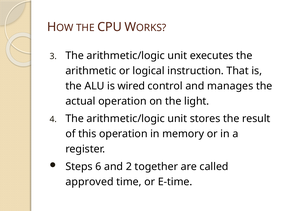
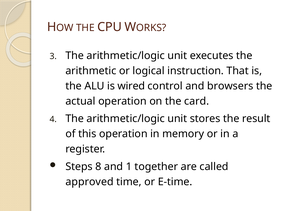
manages: manages -> browsers (230, 86)
light: light -> card (197, 101)
6: 6 -> 8 (98, 167)
2: 2 -> 1 (129, 167)
